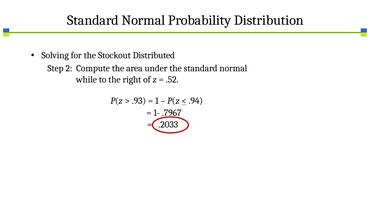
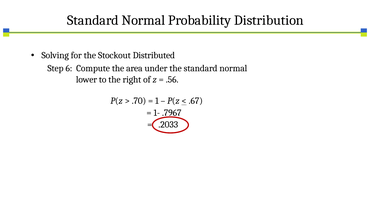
2: 2 -> 6 (69, 68)
while: while -> lower (86, 79)
.52: .52 -> .56 (172, 79)
.93: .93 -> .70 (139, 101)
.94: .94 -> .67 (196, 101)
